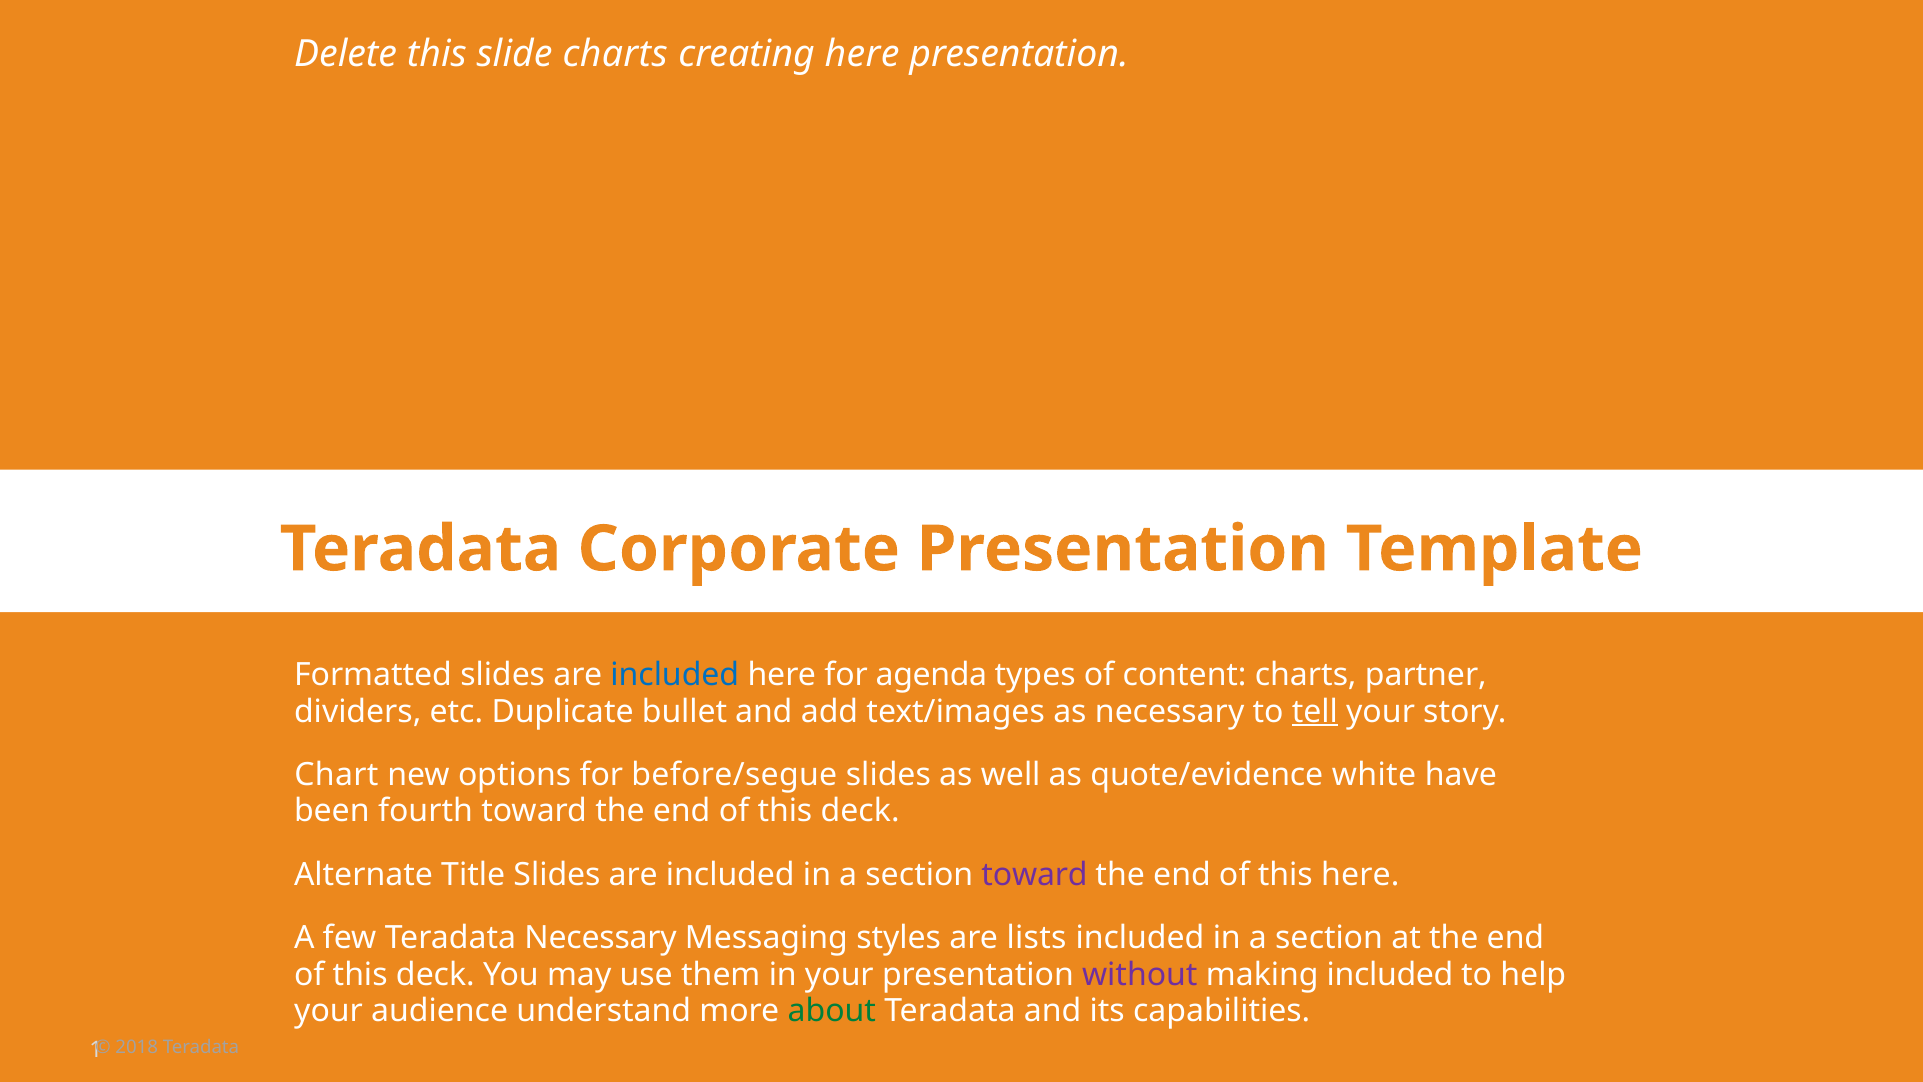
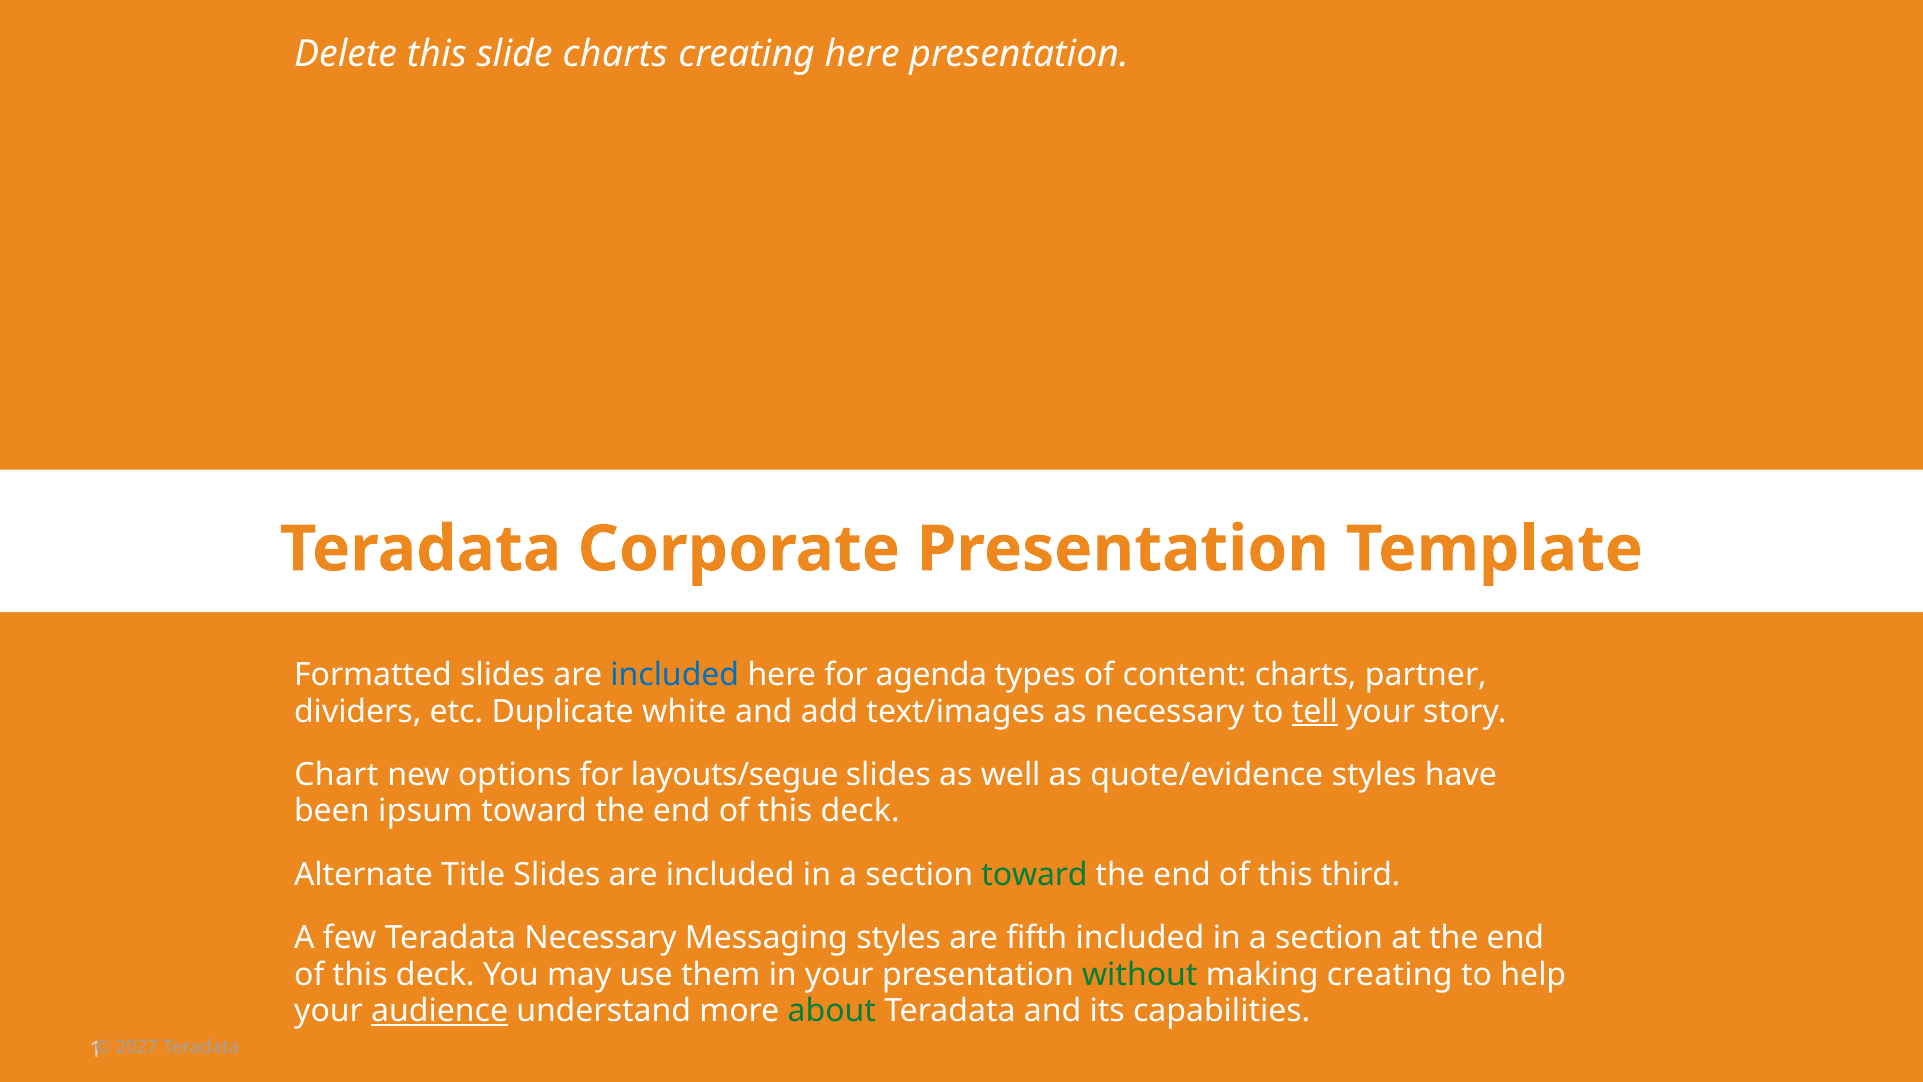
bullet: bullet -> white (684, 711)
before/segue: before/segue -> layouts/segue (735, 775)
quote/evidence white: white -> styles (1374, 775)
fourth: fourth -> ipsum (425, 811)
toward colour: purple -> green (1034, 874)
this here: here -> third (1361, 874)
lists: lists -> fifth (1037, 938)
without colour: purple -> green (1140, 974)
making included: included -> creating (1390, 974)
audience underline: none -> present (440, 1011)
2018: 2018 -> 2027 (137, 1047)
